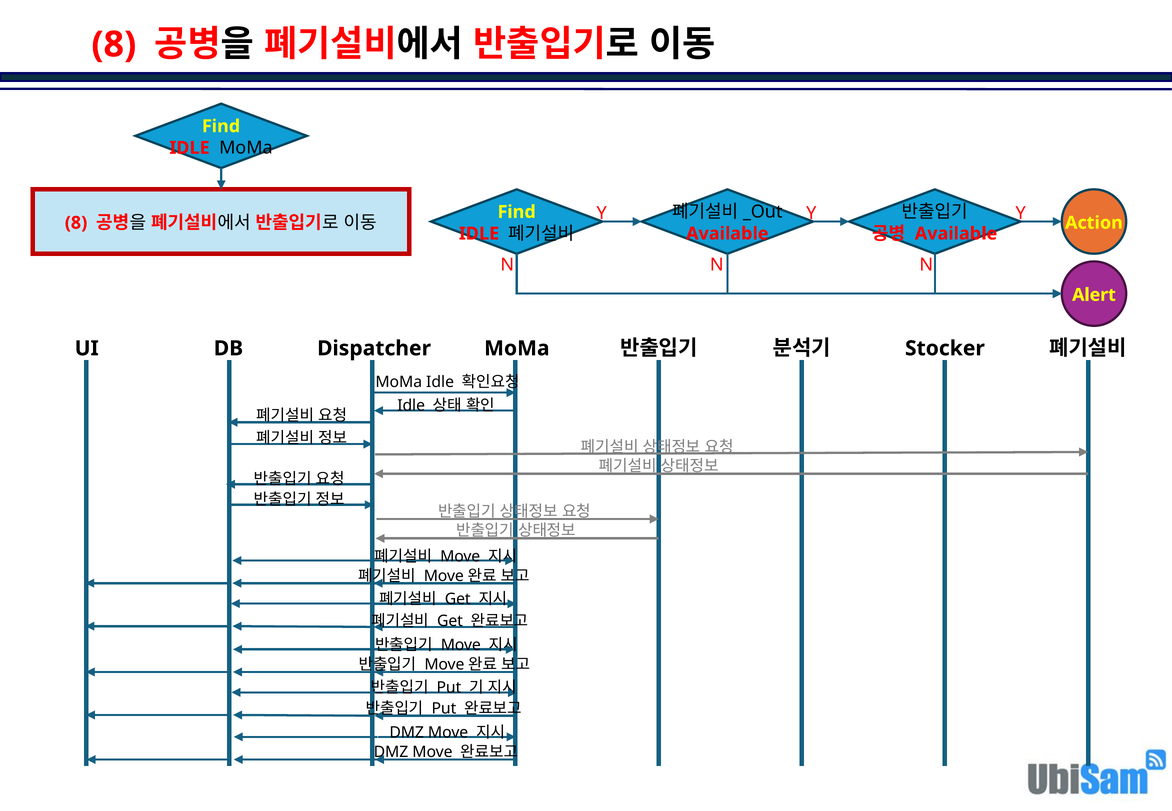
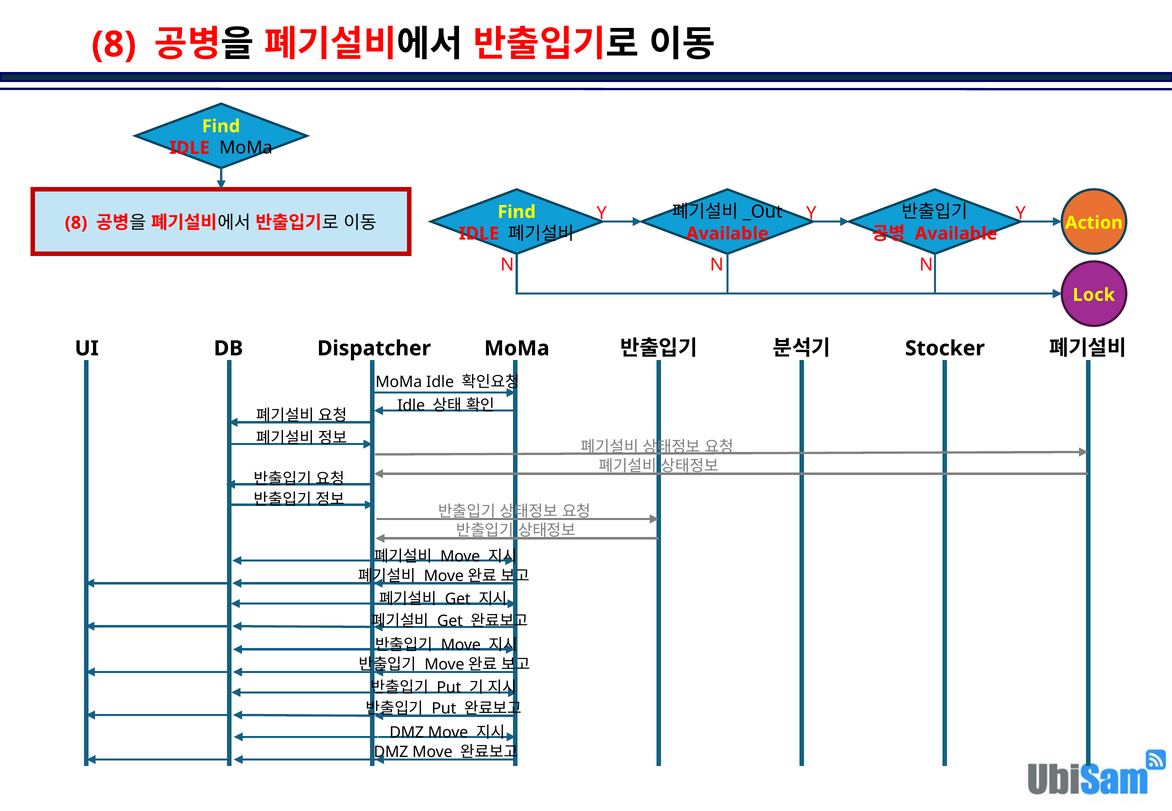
Alert: Alert -> Lock (1094, 295)
